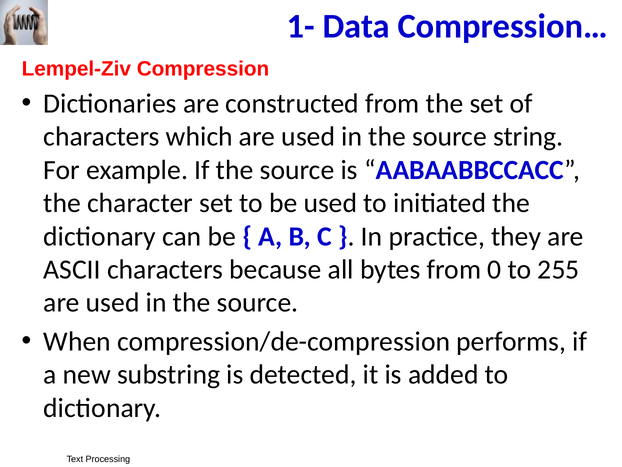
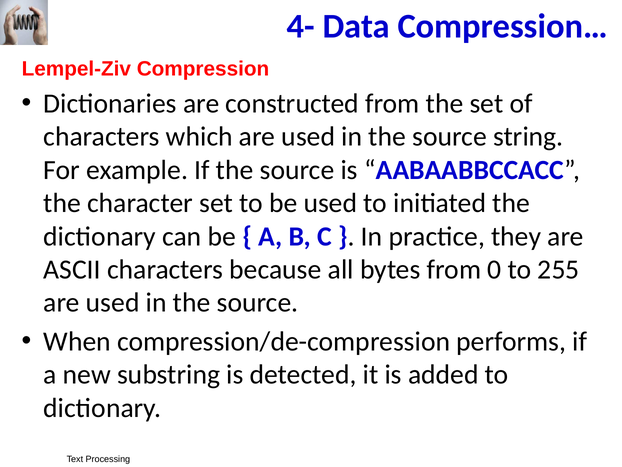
1-: 1- -> 4- (301, 26)
